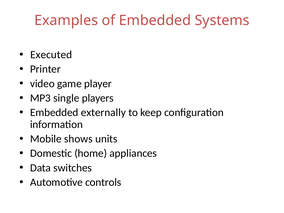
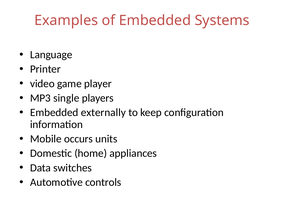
Executed: Executed -> Language (51, 55)
shows: shows -> occurs (78, 139)
